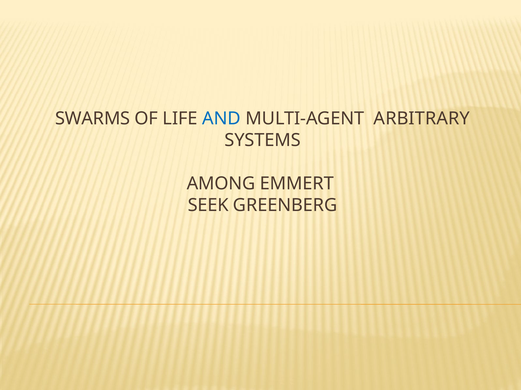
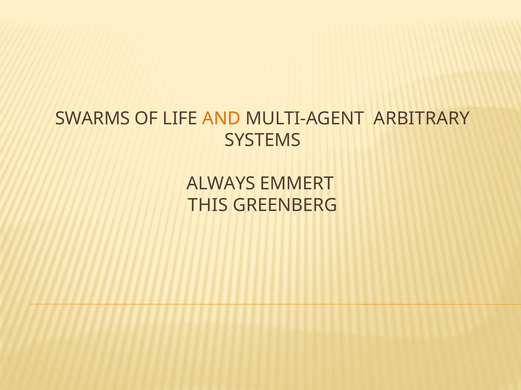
AND colour: blue -> orange (222, 119)
AMONG: AMONG -> ALWAYS (221, 184)
SEEK: SEEK -> THIS (208, 206)
